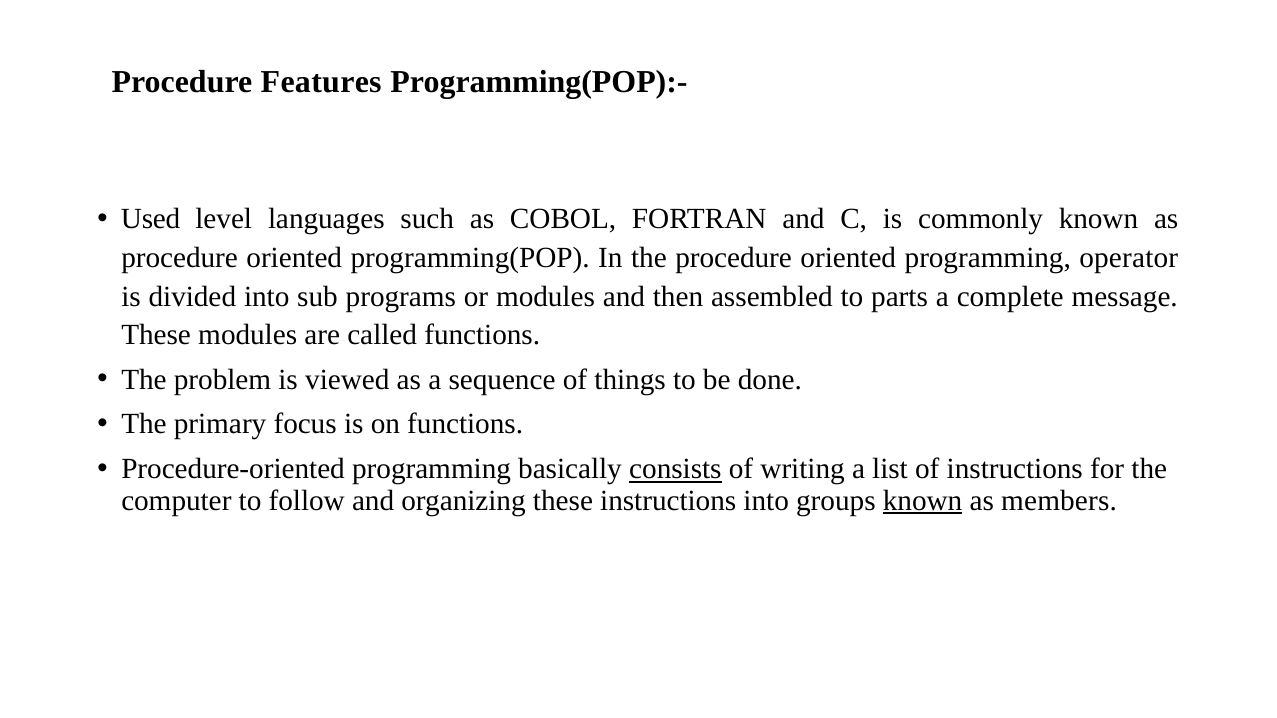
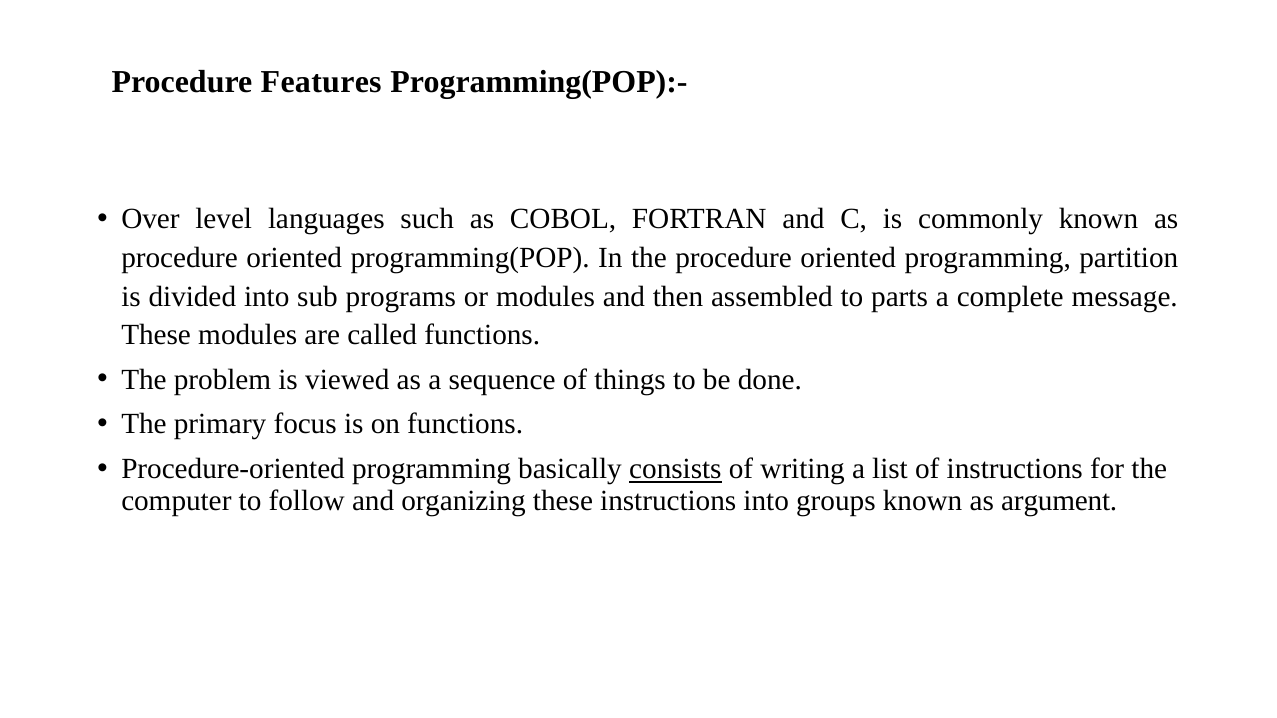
Used: Used -> Over (150, 219)
operator: operator -> partition (1129, 258)
known underline: present -> none (923, 501)
members: members -> argument (1059, 501)
